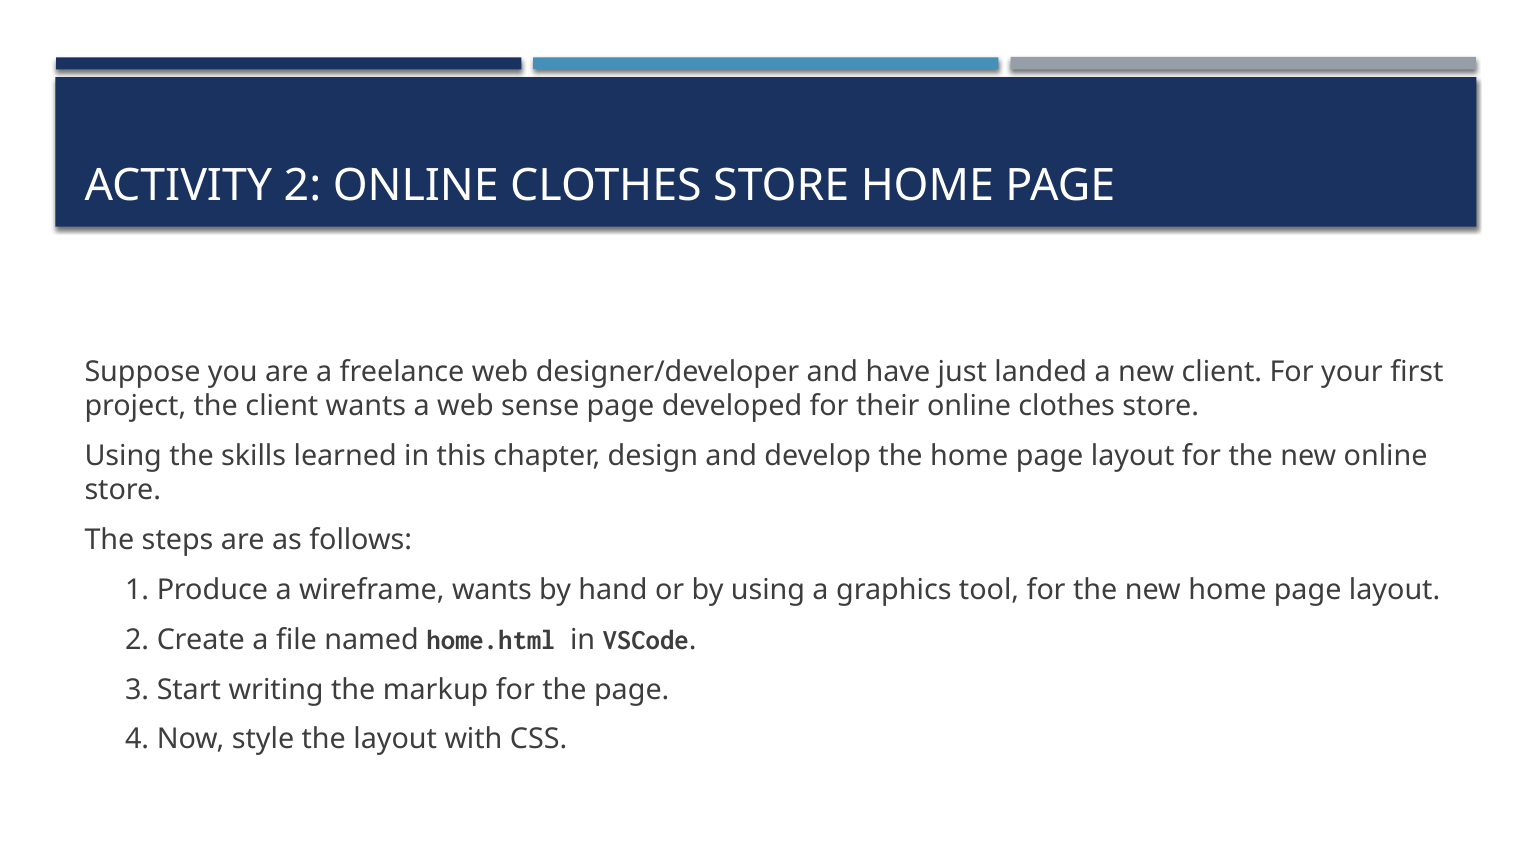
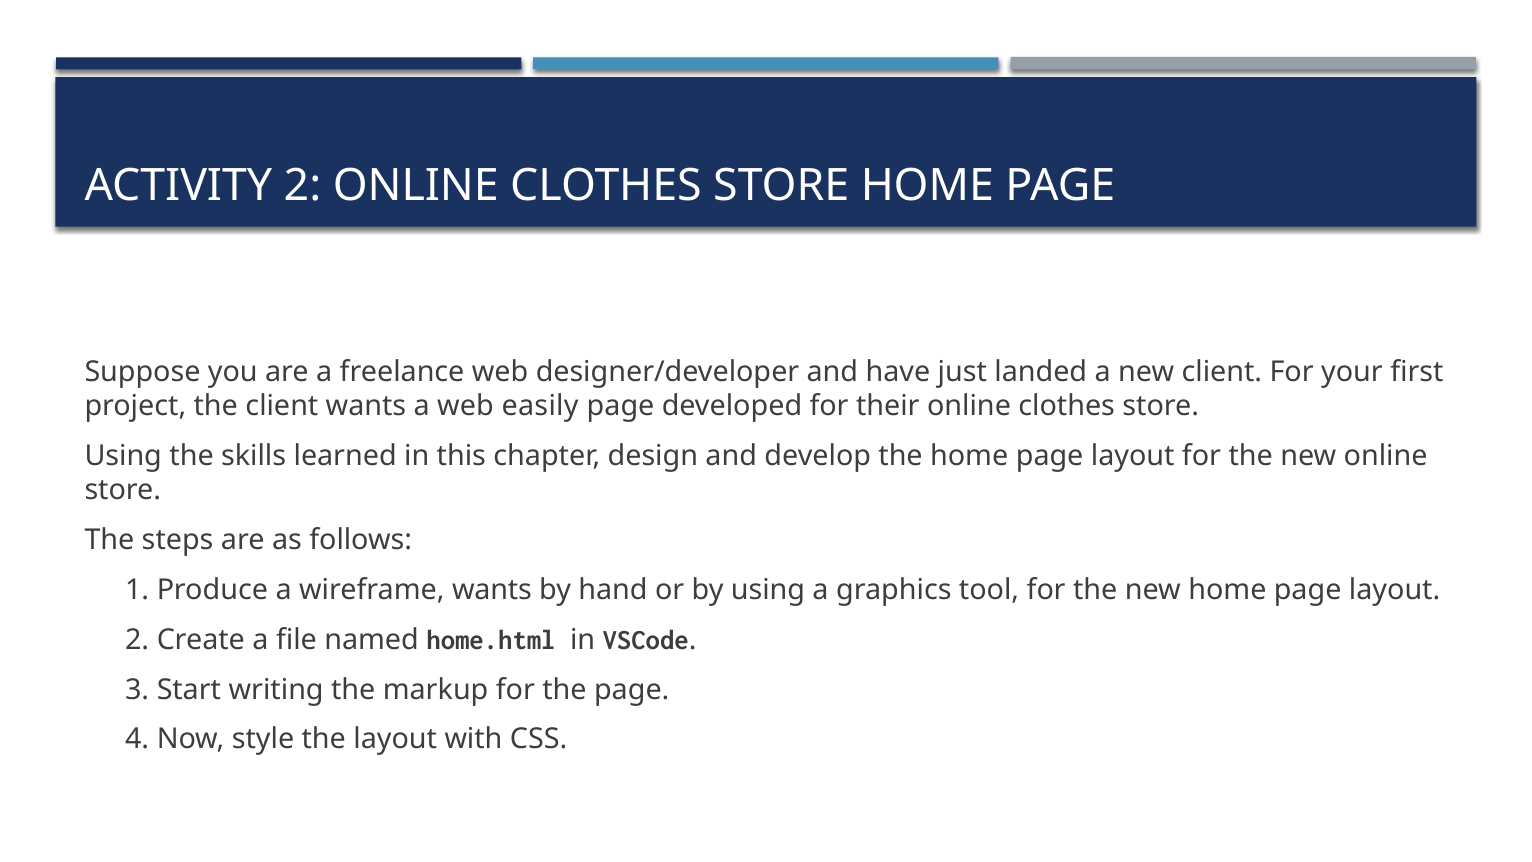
sense: sense -> easily (540, 406)
